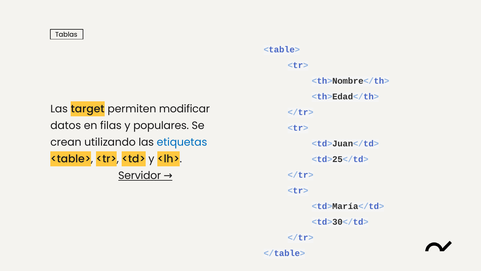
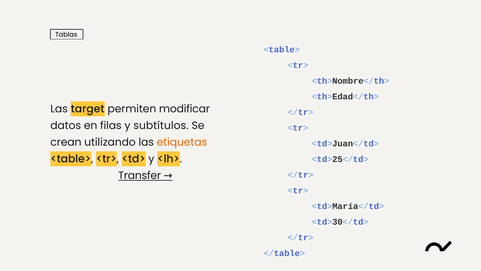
populares: populares -> subtítulos (161, 125)
etiquetas colour: blue -> orange (182, 142)
Servidor: Servidor -> Transfer (140, 175)
